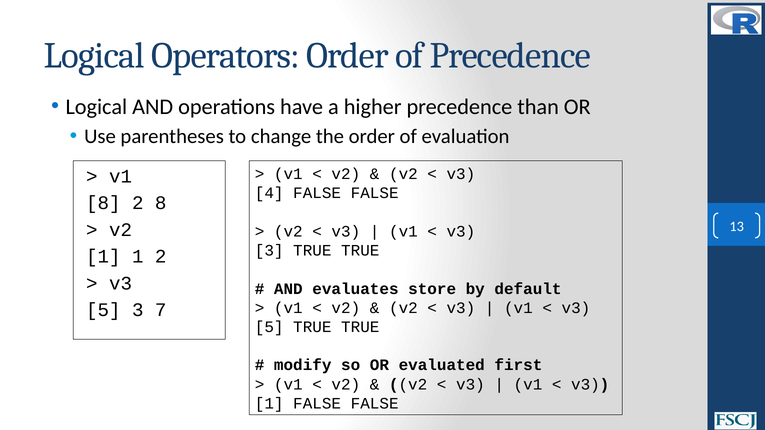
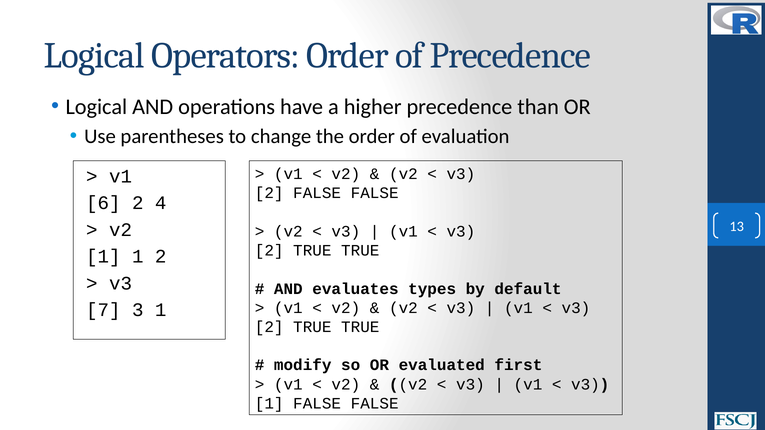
4: 4 -> 2 (269, 193)
8: 8 -> 6 (103, 203)
2 8: 8 -> 4 (161, 203)
3: 3 -> 2 (269, 251)
store: store -> types (432, 289)
5: 5 -> 7 (103, 310)
3 7: 7 -> 1 (161, 310)
5: 5 -> 2 (269, 327)
